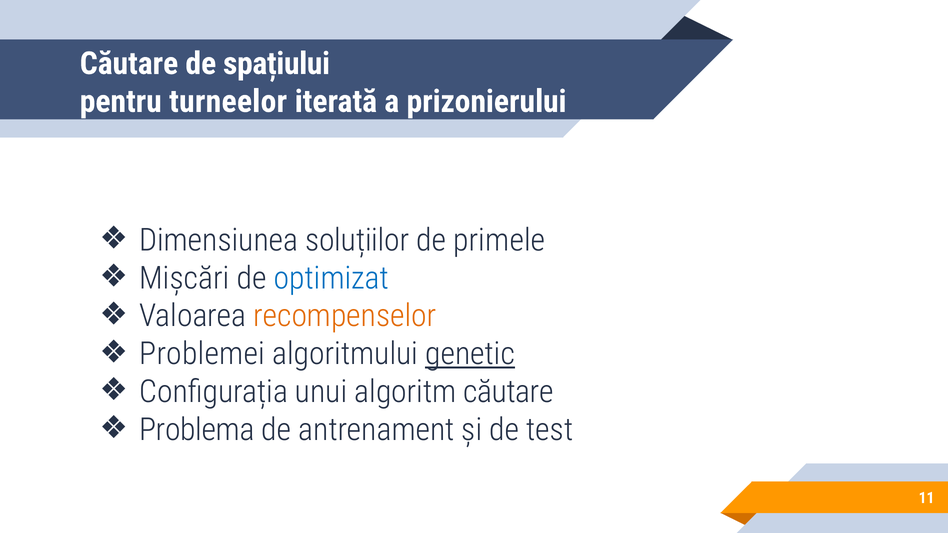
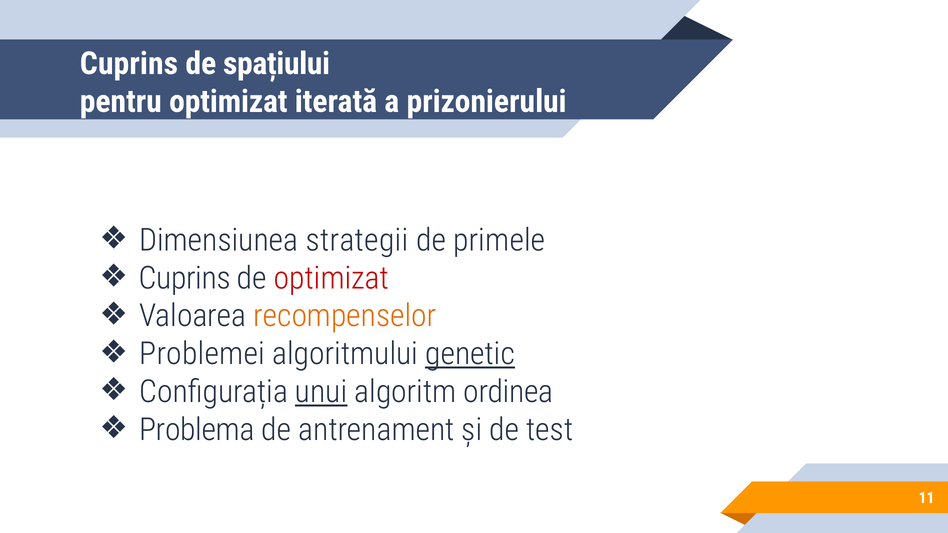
Căutare: Căutare -> Cuprins (129, 64)
pentru turneelor: turneelor -> optimizat (228, 102)
soluțiilor: soluțiilor -> strategii (357, 240)
Mișcări: Mișcări -> Cuprins (185, 278)
optimizat colour: blue -> red (331, 278)
unui underline: none -> present (321, 392)
algoritm căutare: căutare -> ordinea (508, 392)
